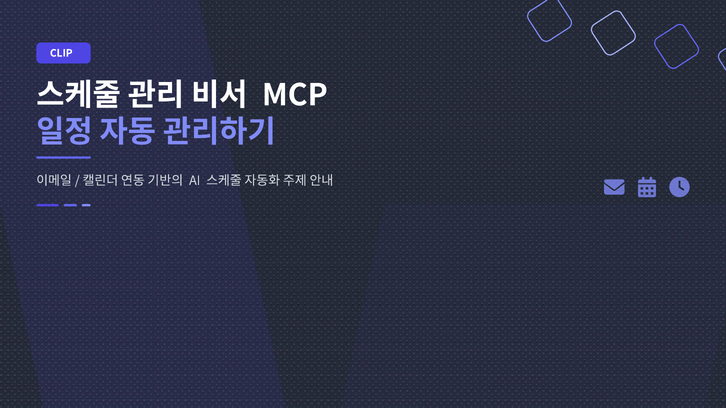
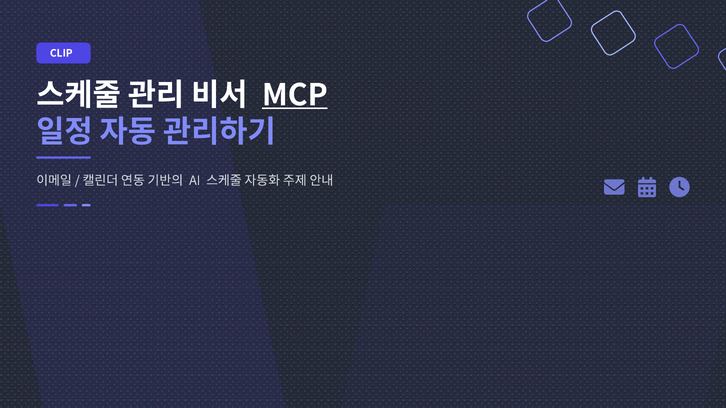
MCP underline: none -> present (295, 95)
